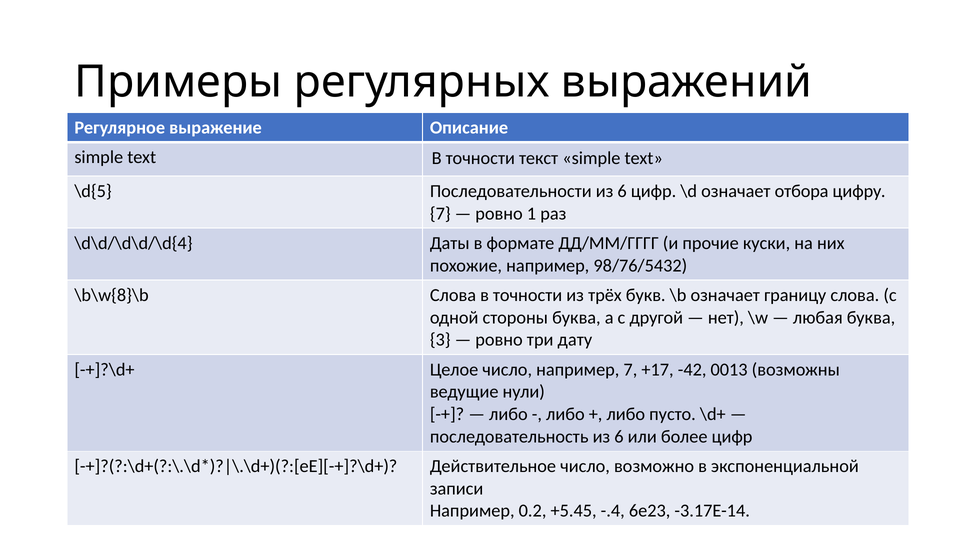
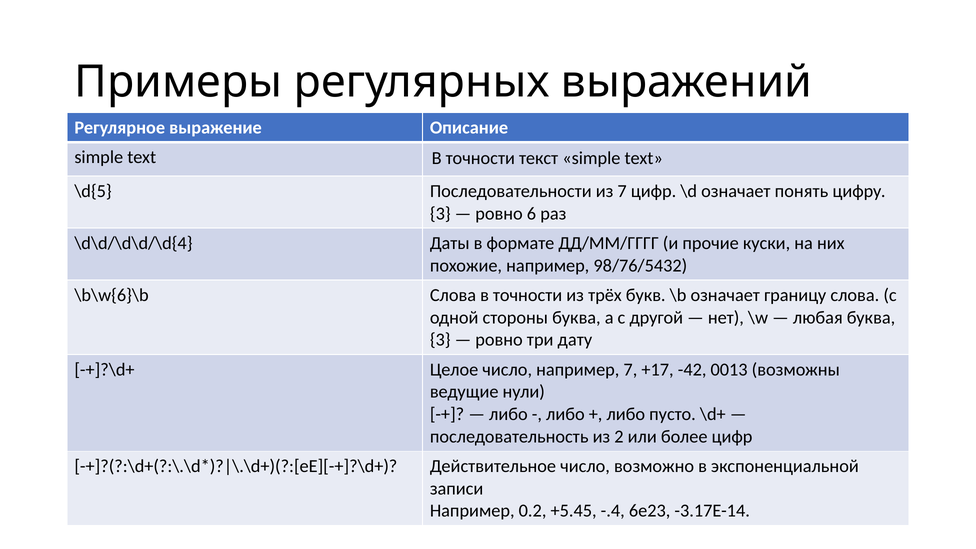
Последовательности из 6: 6 -> 7 (622, 191)
отбора: отбора -> понять (802, 191)
7: 7 -> 3 (440, 214)
1: 1 -> 6 (531, 214)
\b\w{8}\b: \b\w{8}\b -> \b\w{6}\b (112, 295)
последовательность из 6: 6 -> 2 (619, 437)
